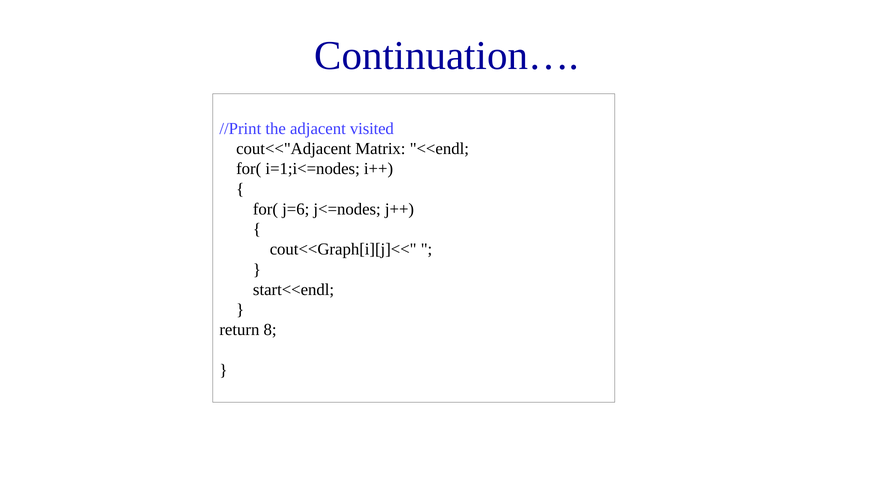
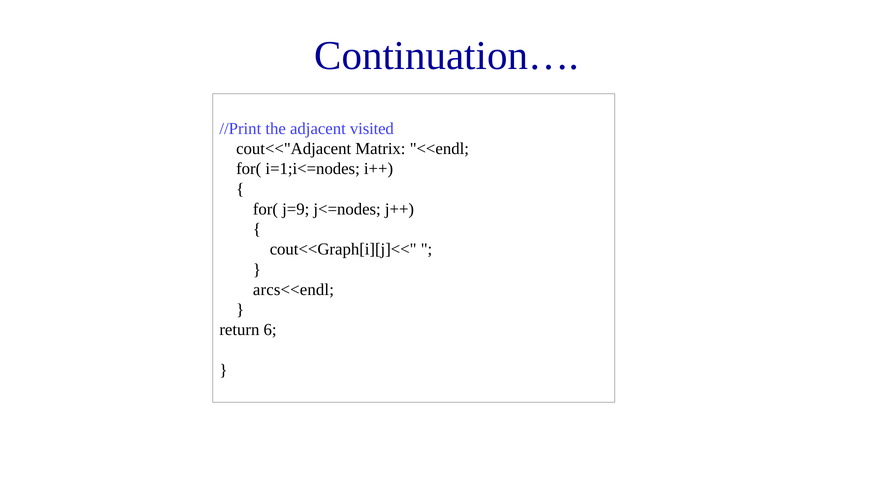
j=6: j=6 -> j=9 (296, 209)
start<<endl: start<<endl -> arcs<<endl (293, 290)
8: 8 -> 6 (270, 330)
